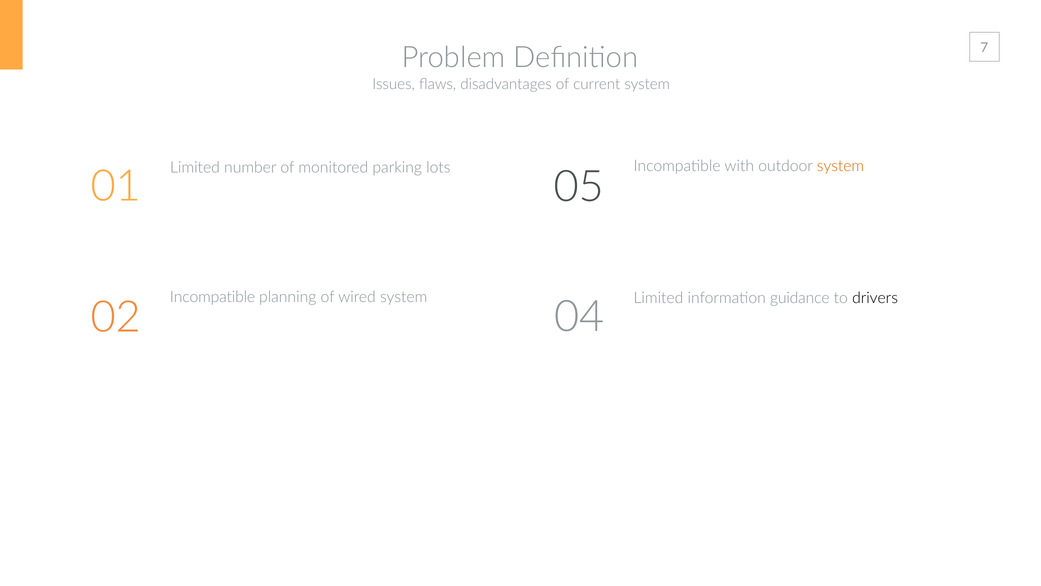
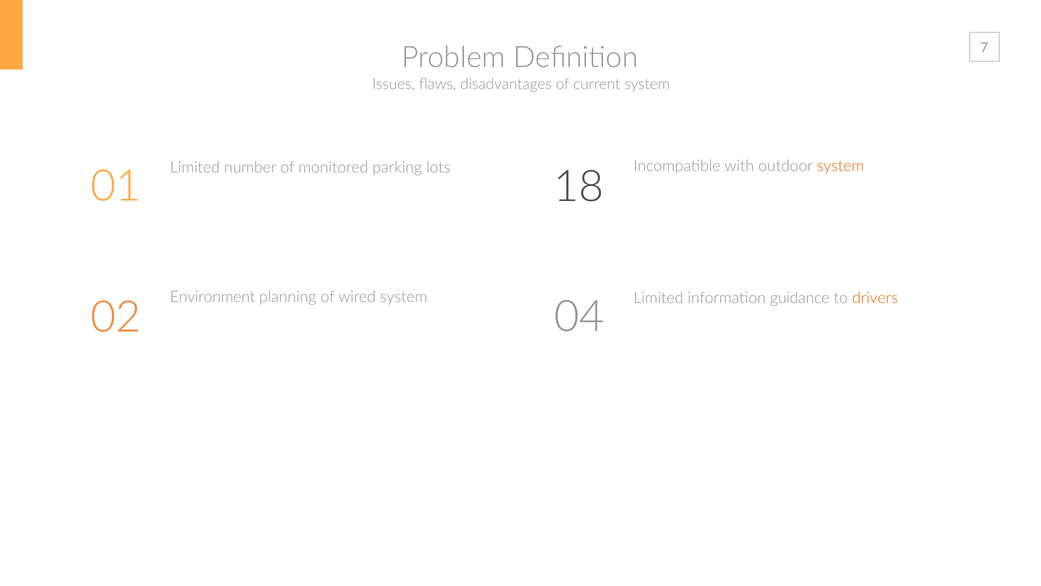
05: 05 -> 18 (579, 187)
Incompatible: Incompatible -> Environment (213, 297)
drivers colour: black -> orange (875, 298)
